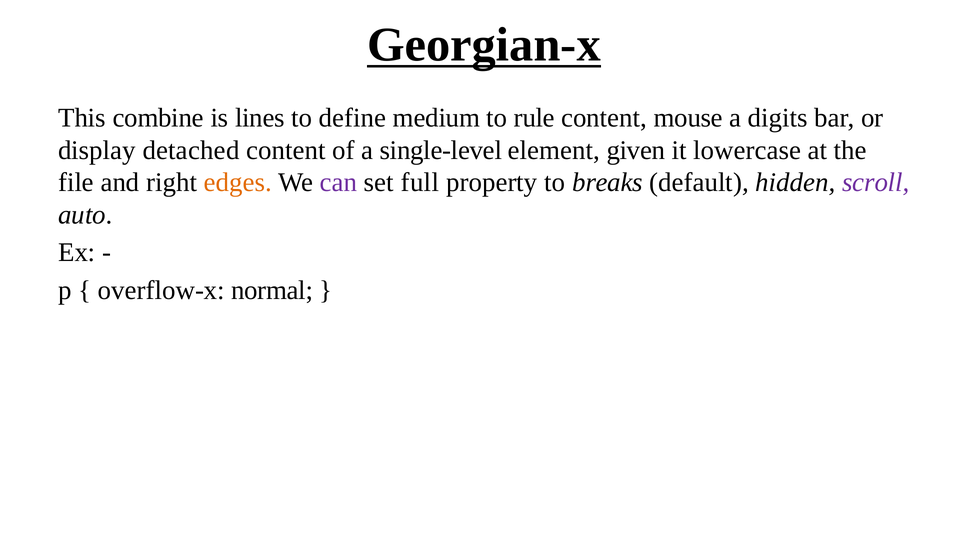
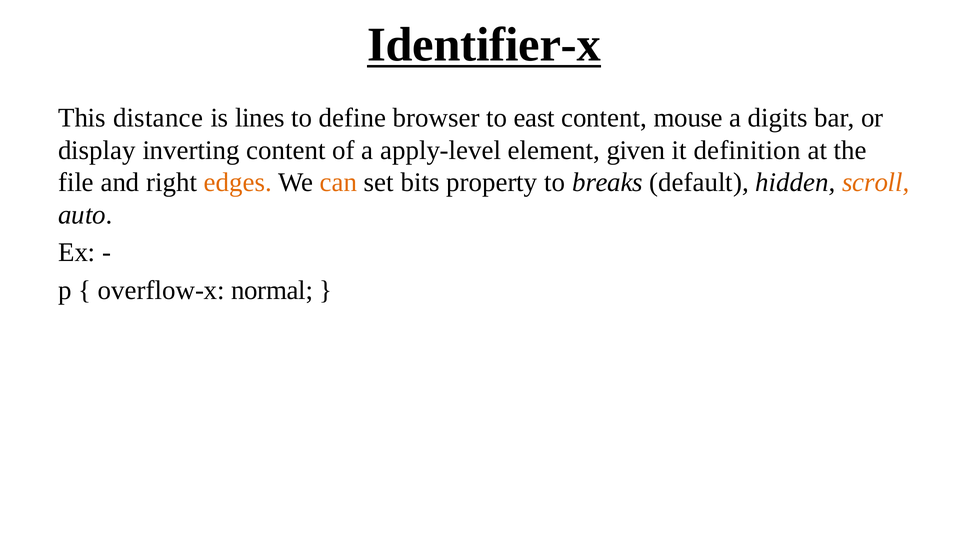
Georgian-x: Georgian-x -> Identifier-x (484, 45)
combine: combine -> distance (158, 118)
medium: medium -> browser (436, 118)
rule: rule -> east (534, 118)
detached: detached -> inverting (191, 150)
single-level: single-level -> apply-level (441, 150)
lowercase: lowercase -> definition (747, 150)
can colour: purple -> orange (339, 182)
full: full -> bits (420, 182)
scroll colour: purple -> orange (876, 182)
